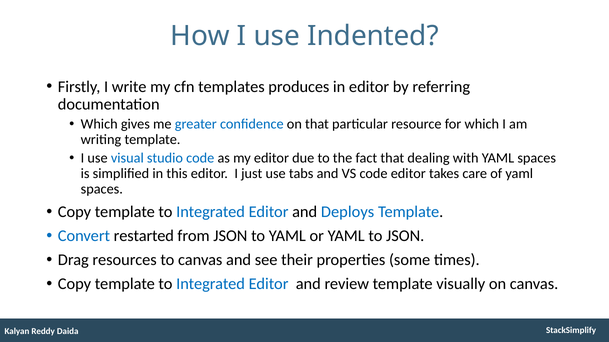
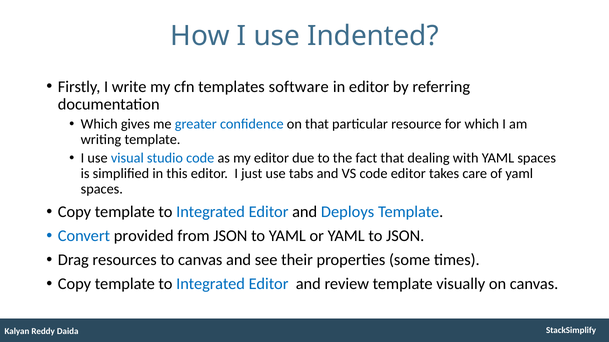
produces: produces -> software (299, 87)
restarted: restarted -> provided (144, 236)
